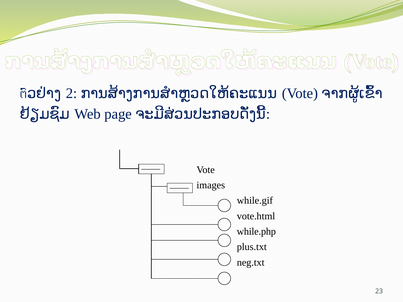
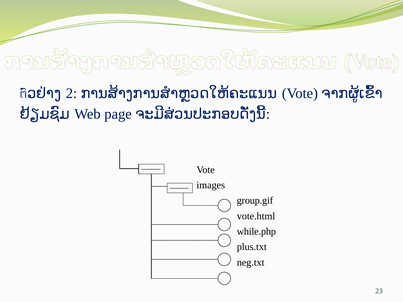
while.gif: while.gif -> group.gif (255, 201)
